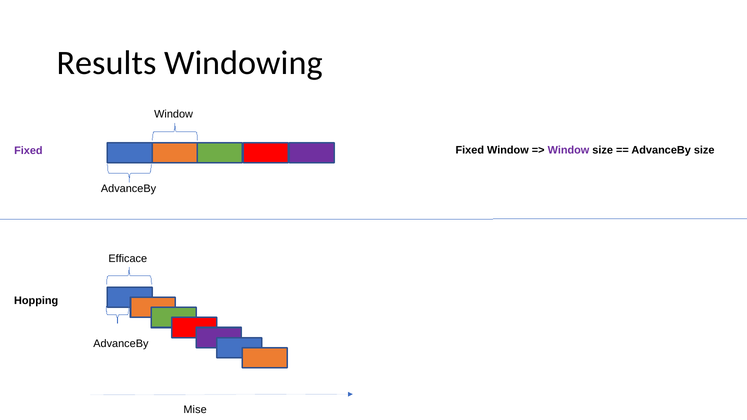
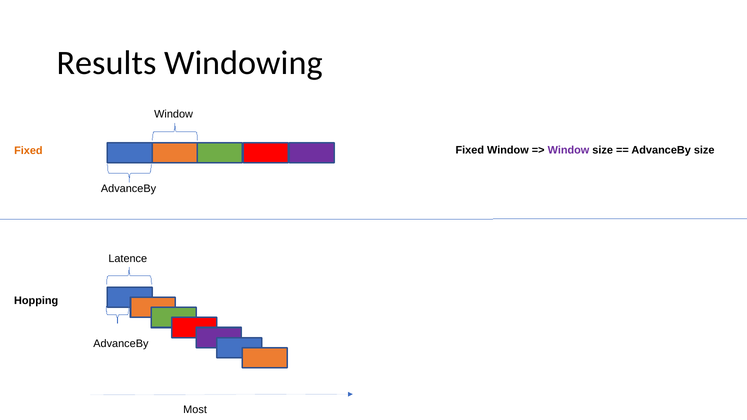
Fixed colour: purple -> orange (28, 151)
Efficace: Efficace -> Latence (128, 259)
Mise: Mise -> Most (195, 410)
